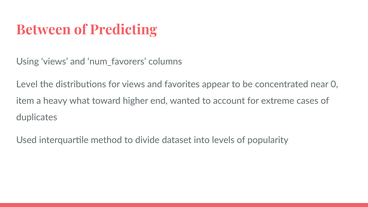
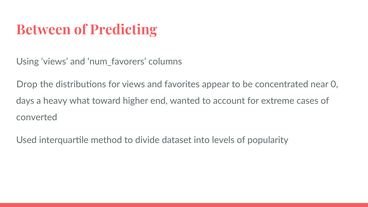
Level: Level -> Drop (27, 84)
item: item -> days (25, 101)
duplicates: duplicates -> converted (37, 117)
